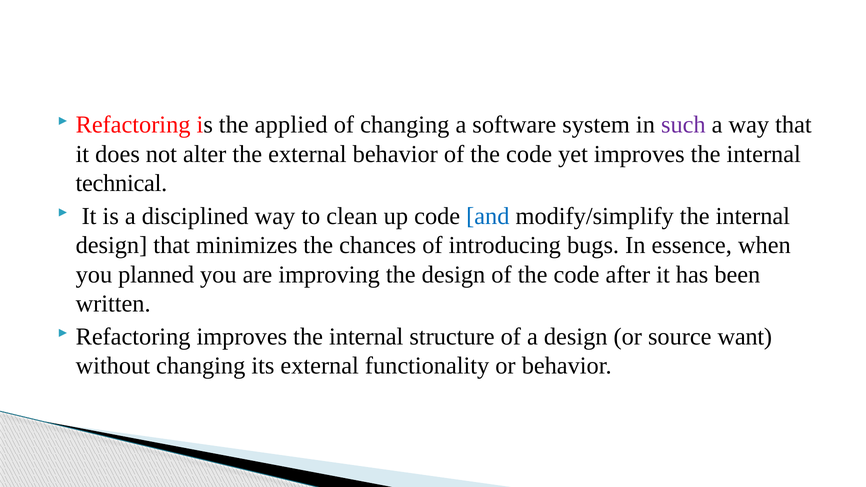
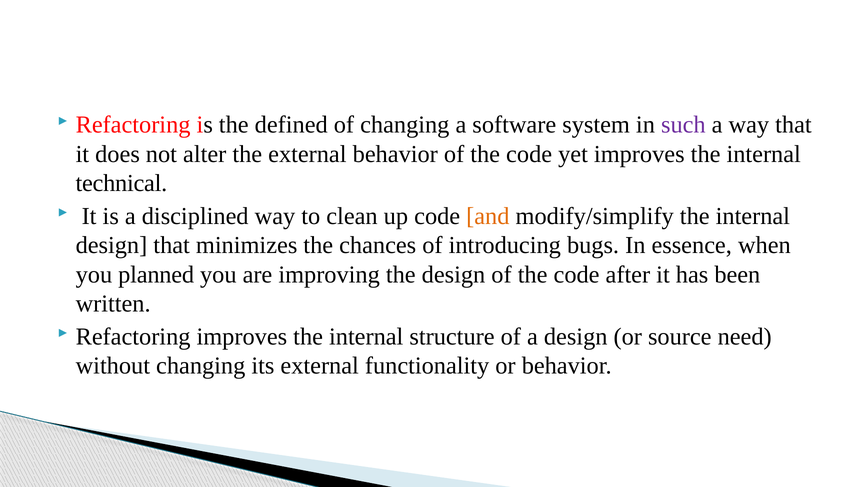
applied: applied -> defined (291, 125)
and colour: blue -> orange (488, 216)
want: want -> need (745, 337)
